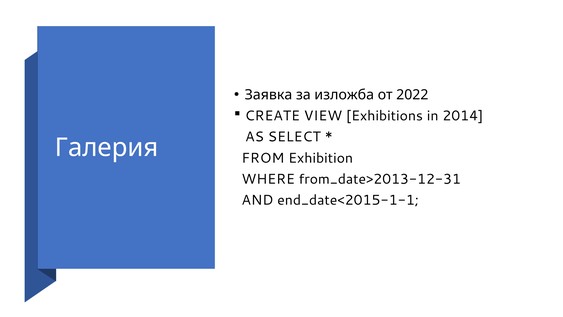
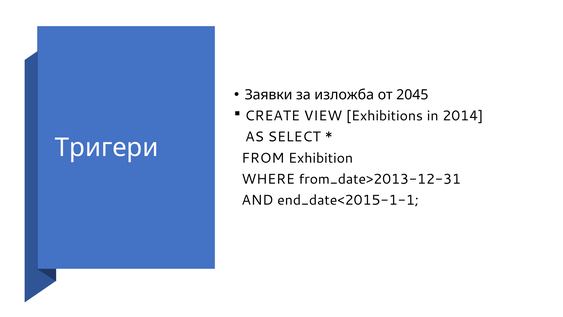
Заявка: Заявка -> Заявки (269, 95)
2022: 2022 -> 2045 (412, 95)
Галерия: Галерия -> Тригери (107, 148)
